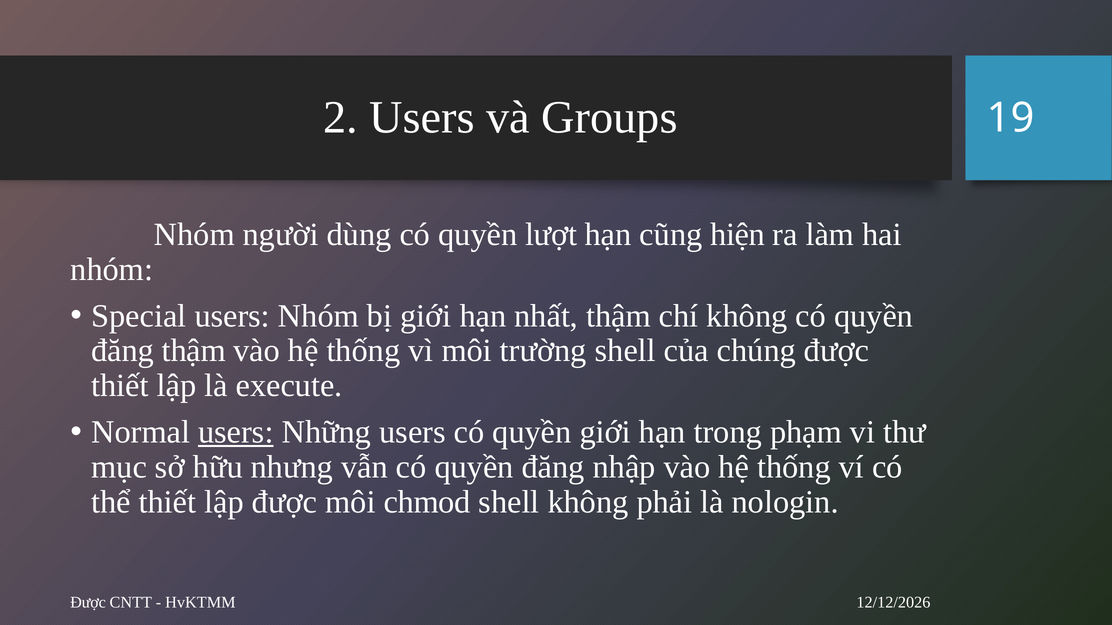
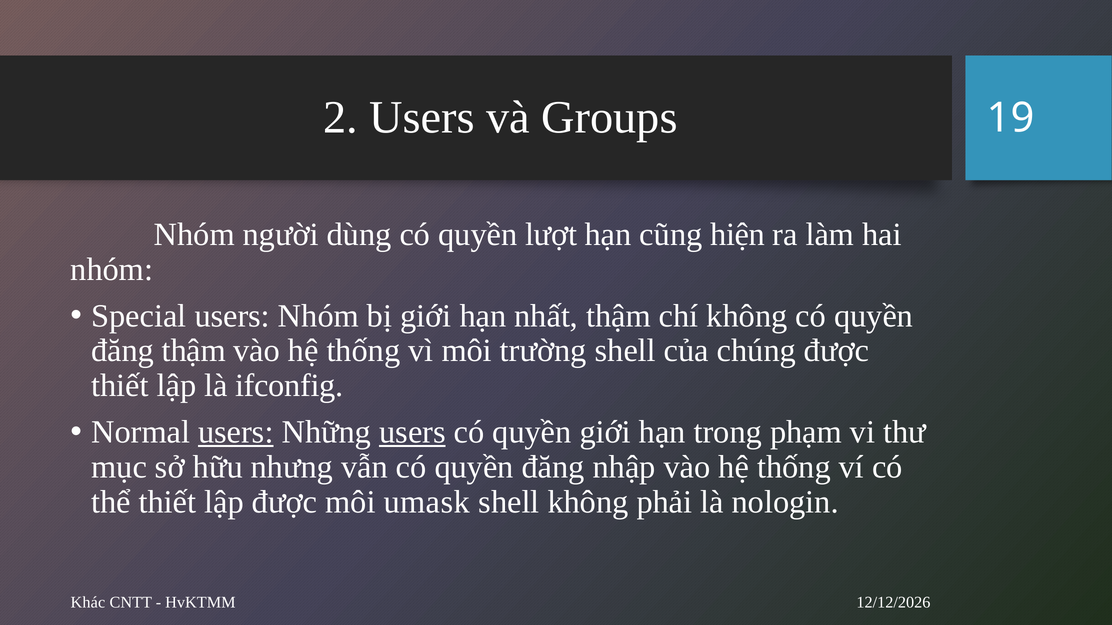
execute: execute -> ifconfig (289, 386)
users underline: none -> present (412, 433)
chmod: chmod -> umask (427, 503)
Được: Được -> Khác (88, 603)
